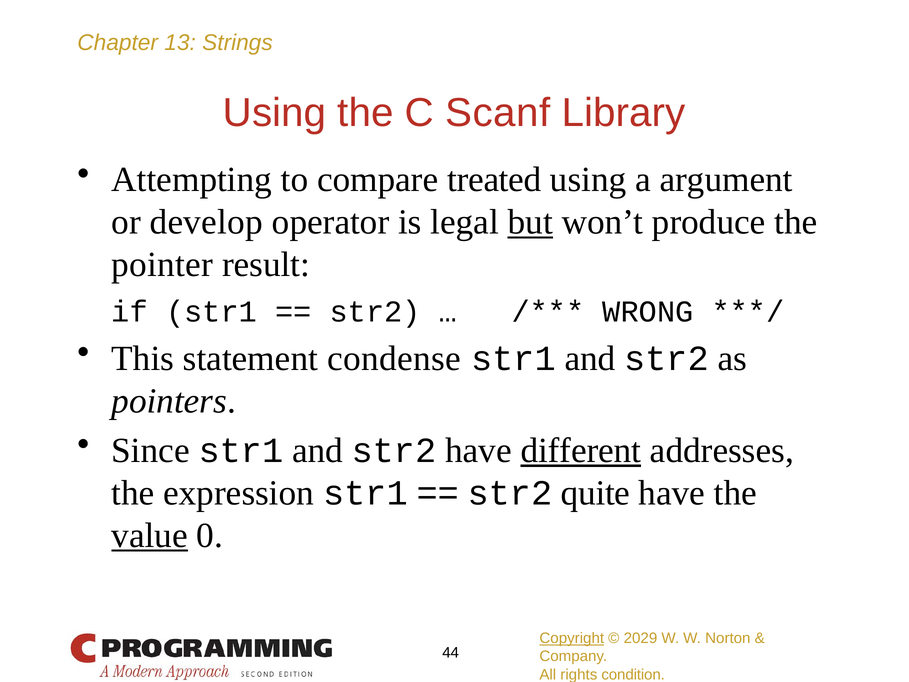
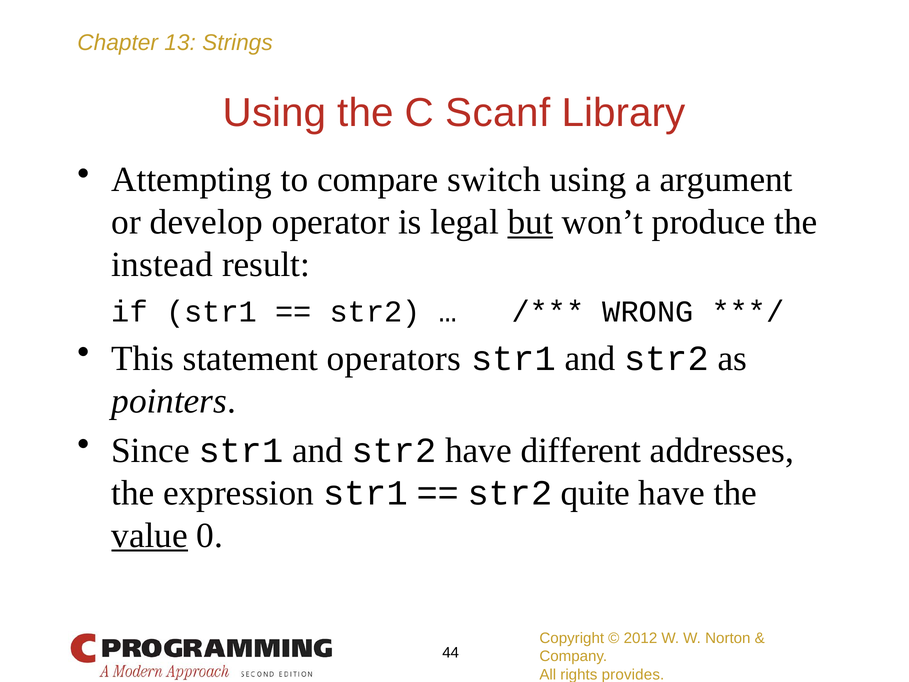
treated: treated -> switch (494, 180)
pointer: pointer -> instead (162, 265)
condense: condense -> operators (394, 358)
different underline: present -> none (581, 450)
Copyright underline: present -> none (572, 638)
2029: 2029 -> 2012 (640, 638)
condition: condition -> provides (633, 674)
